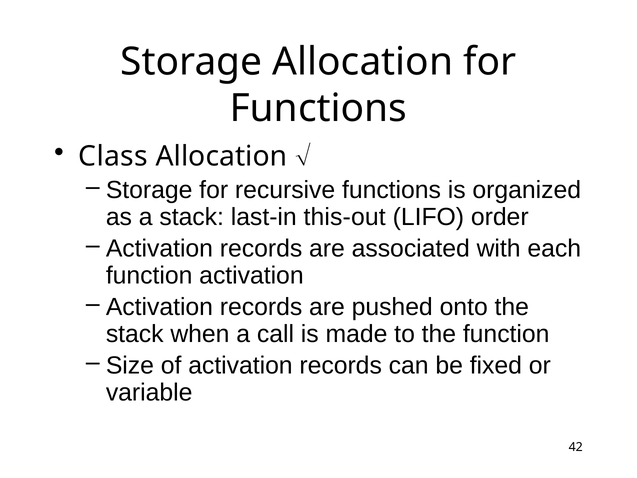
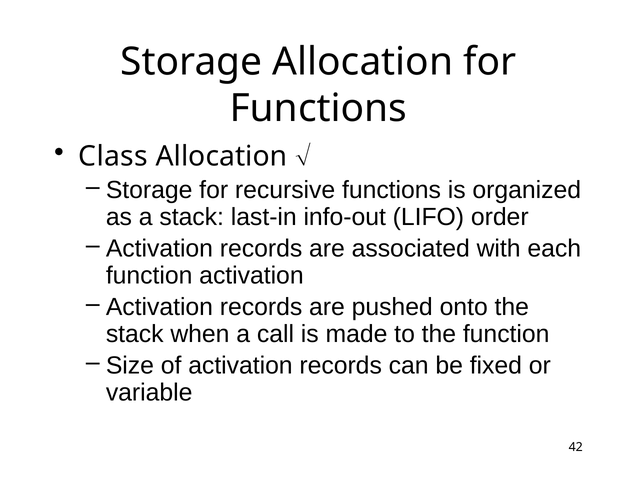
this-out: this-out -> info-out (345, 217)
